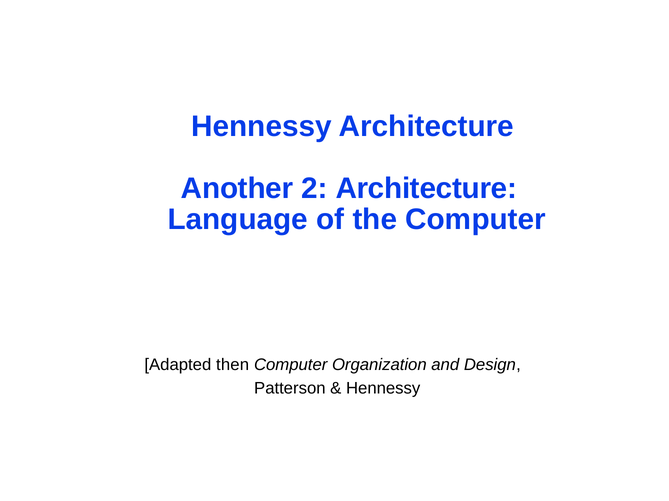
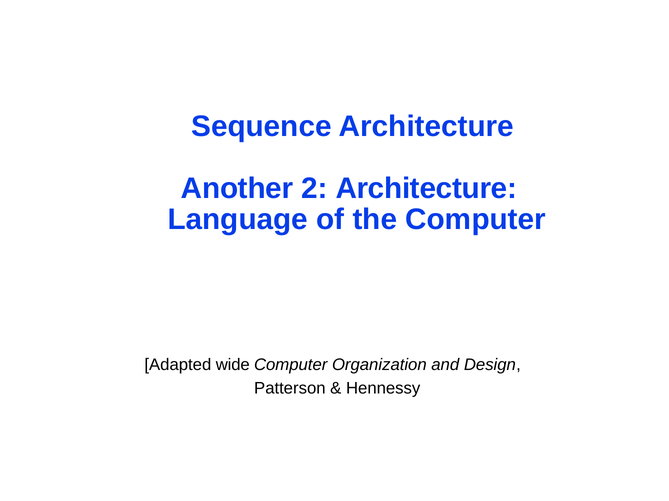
Hennessy: Hennessy -> Sequence (261, 127)
then: then -> wide (233, 365)
